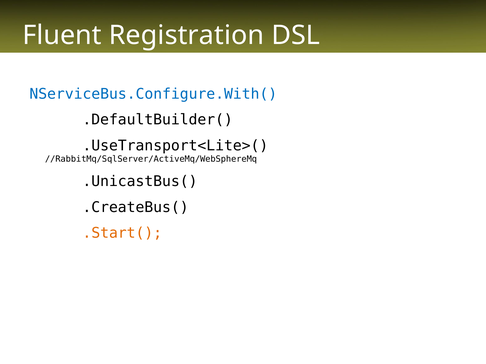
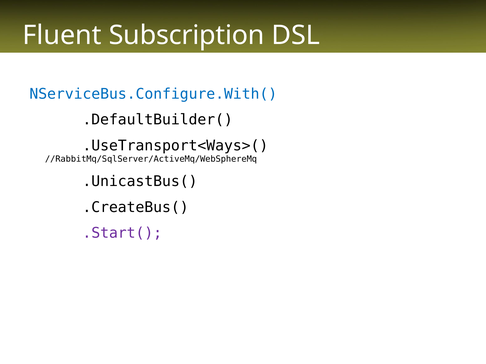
Registration: Registration -> Subscription (187, 35)
.UseTransport<Lite>(: .UseTransport<Lite>( -> .UseTransport<Ways>( (175, 146)
.Start( colour: orange -> purple (122, 233)
